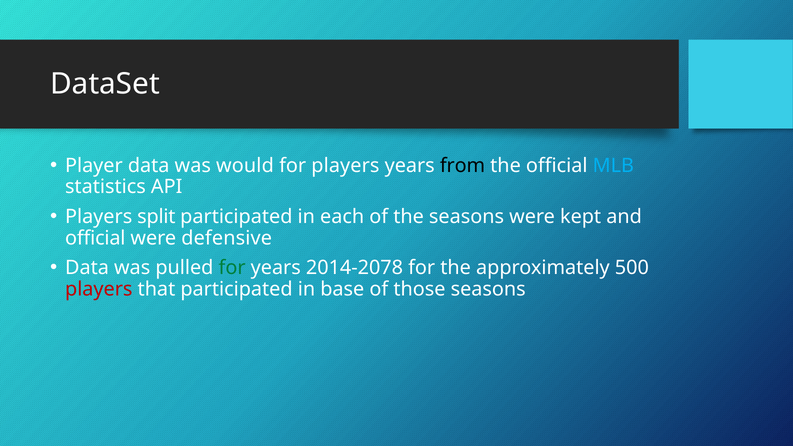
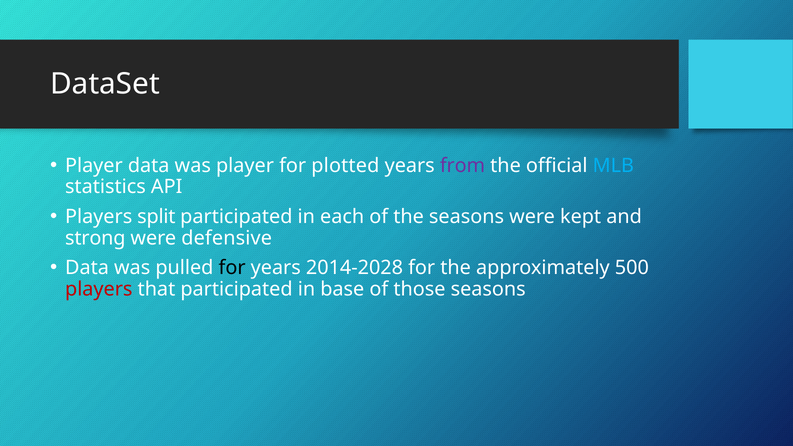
was would: would -> player (245, 166)
for players: players -> plotted (345, 166)
from colour: black -> purple (463, 166)
official: official -> strong (95, 238)
for colour: green -> black (232, 268)
2014-2078: 2014-2078 -> 2014-2028 (355, 268)
